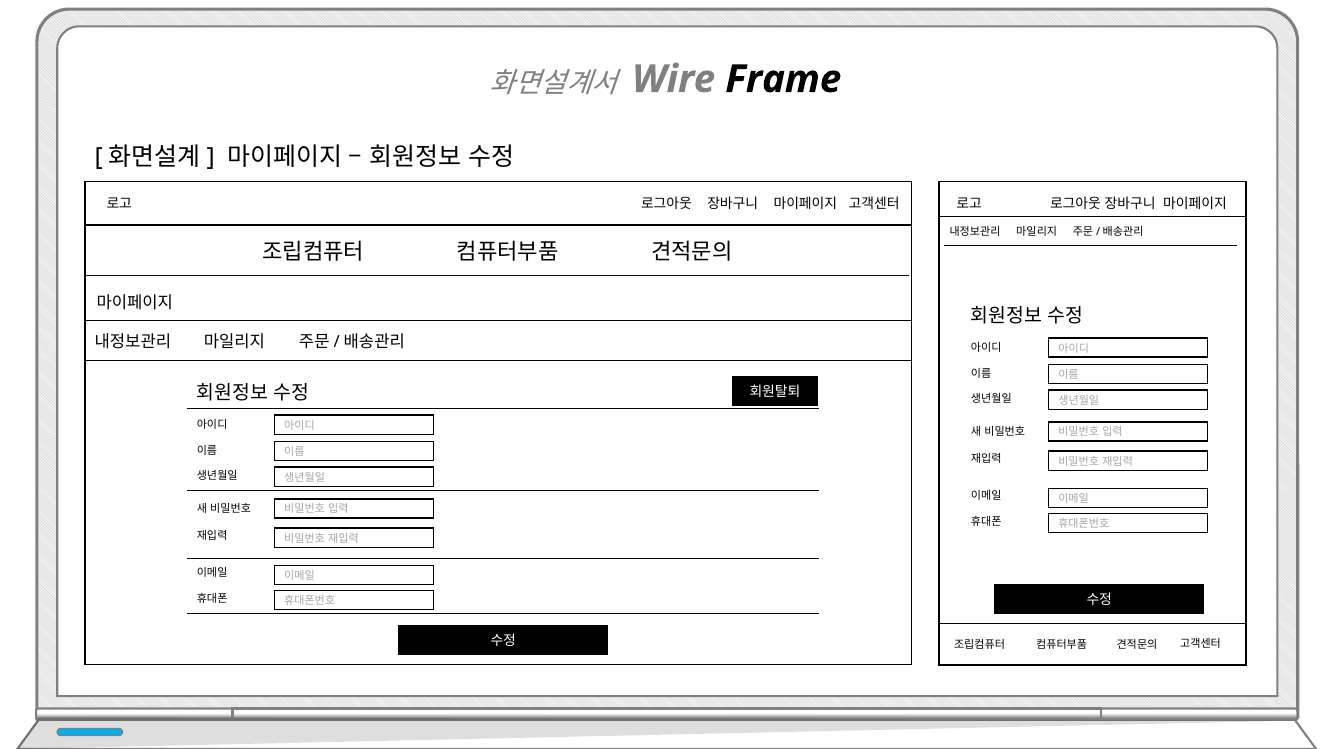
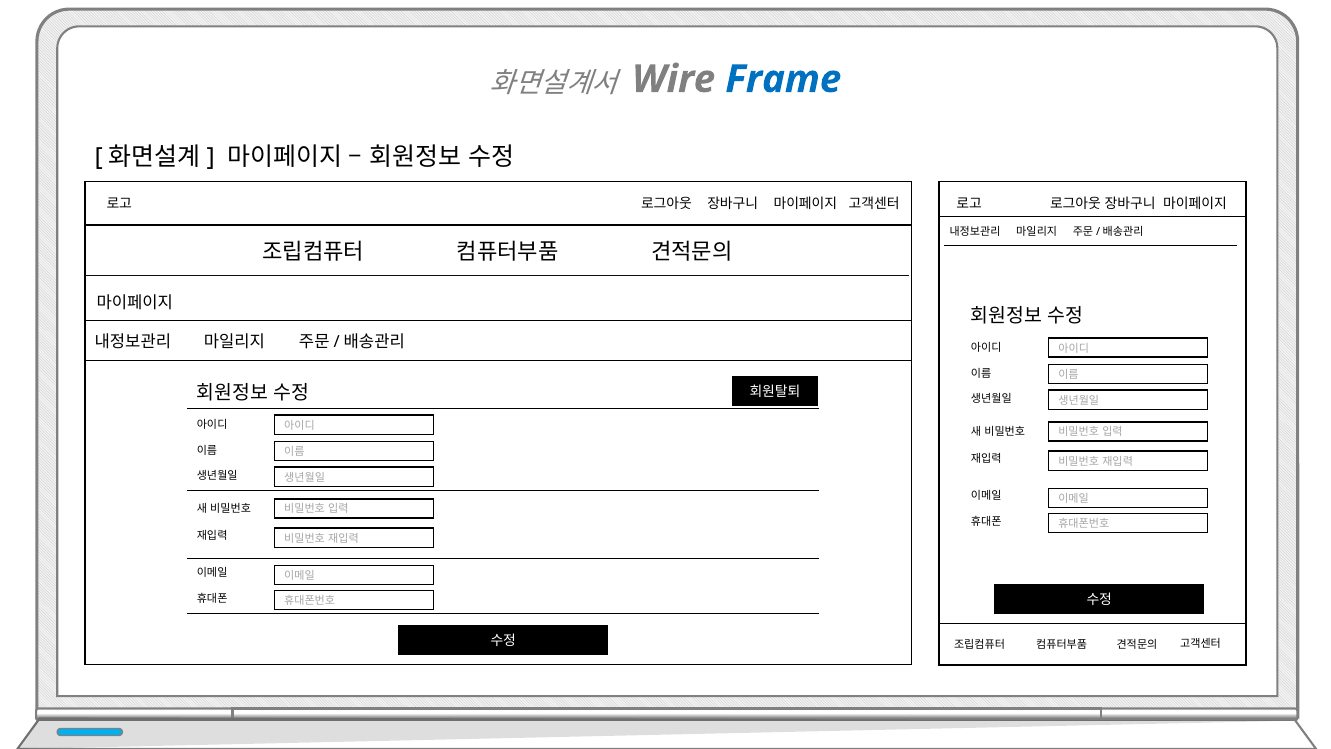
Frame colour: black -> blue (783, 79)
